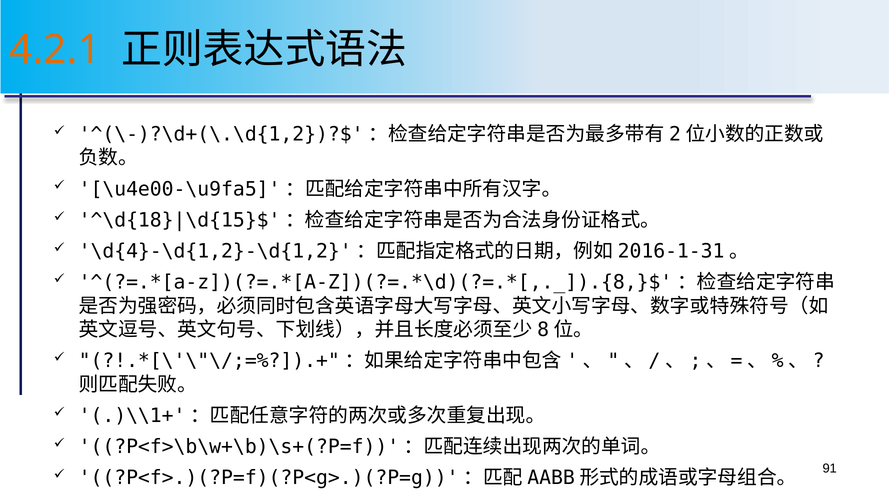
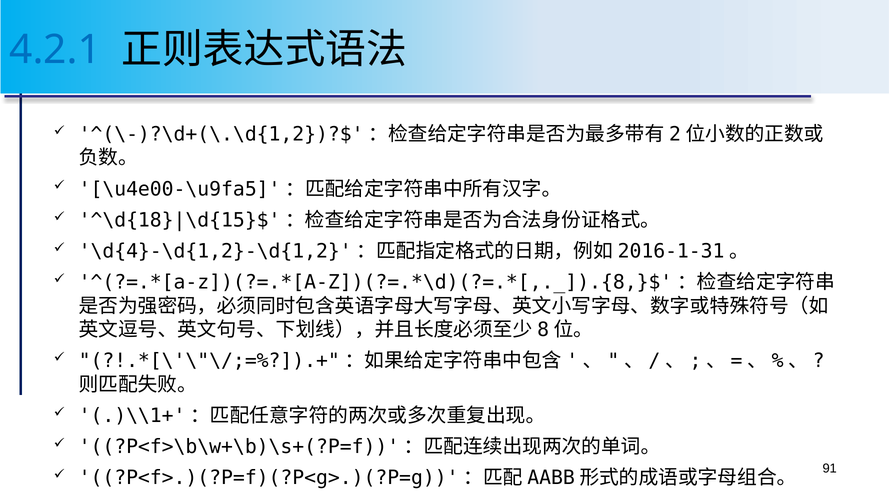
4.2.1 colour: orange -> blue (55, 50)
